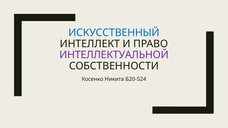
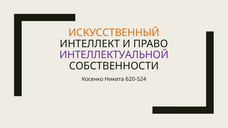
ИСКУССТВЕННЫЙ colour: blue -> orange (114, 33)
